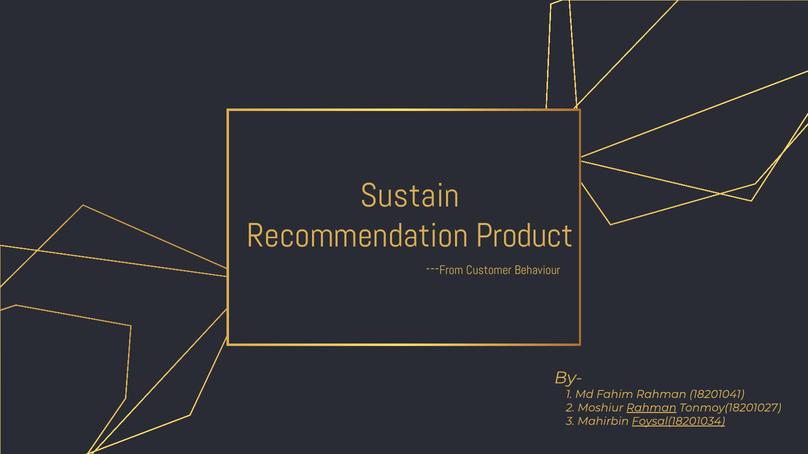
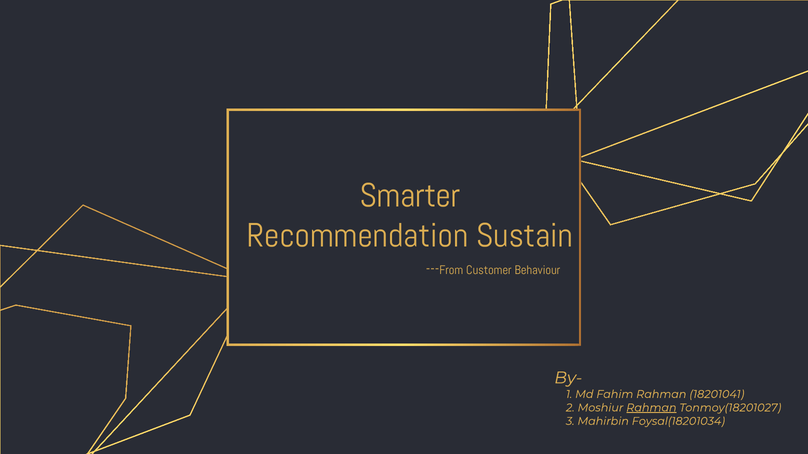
Sustain: Sustain -> Smarter (410, 196)
Product: Product -> Sustain (525, 236)
Foysal(18201034 underline: present -> none (678, 422)
